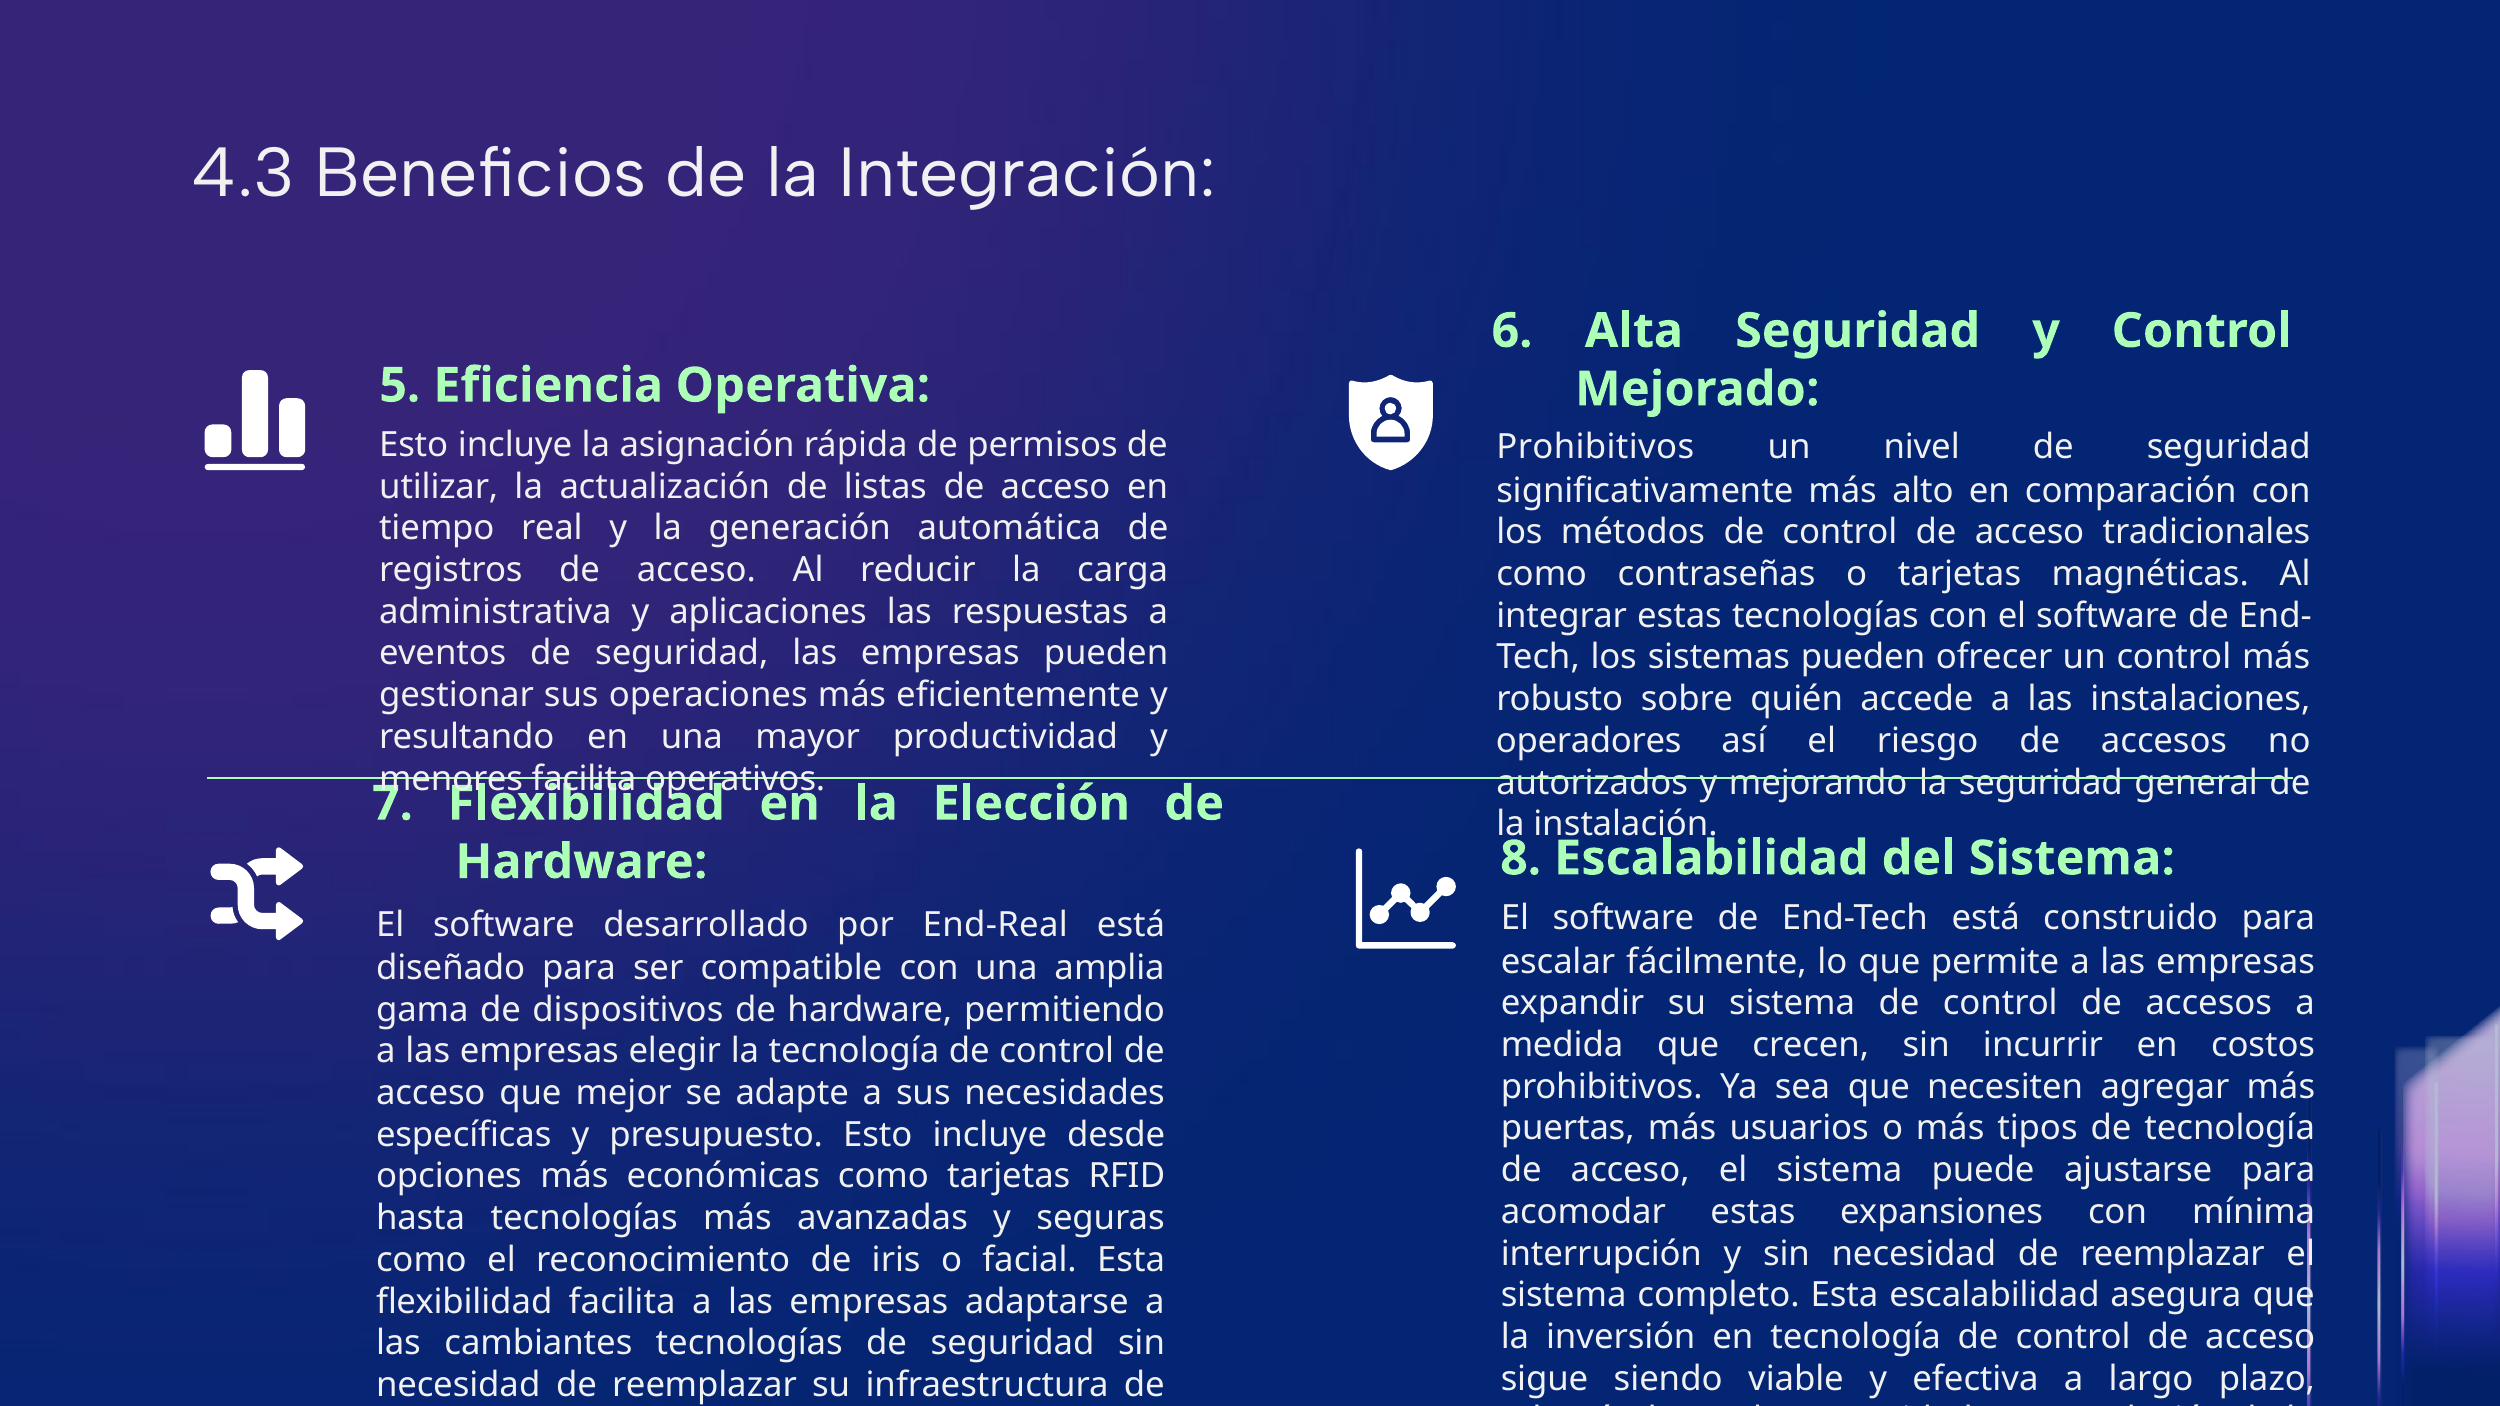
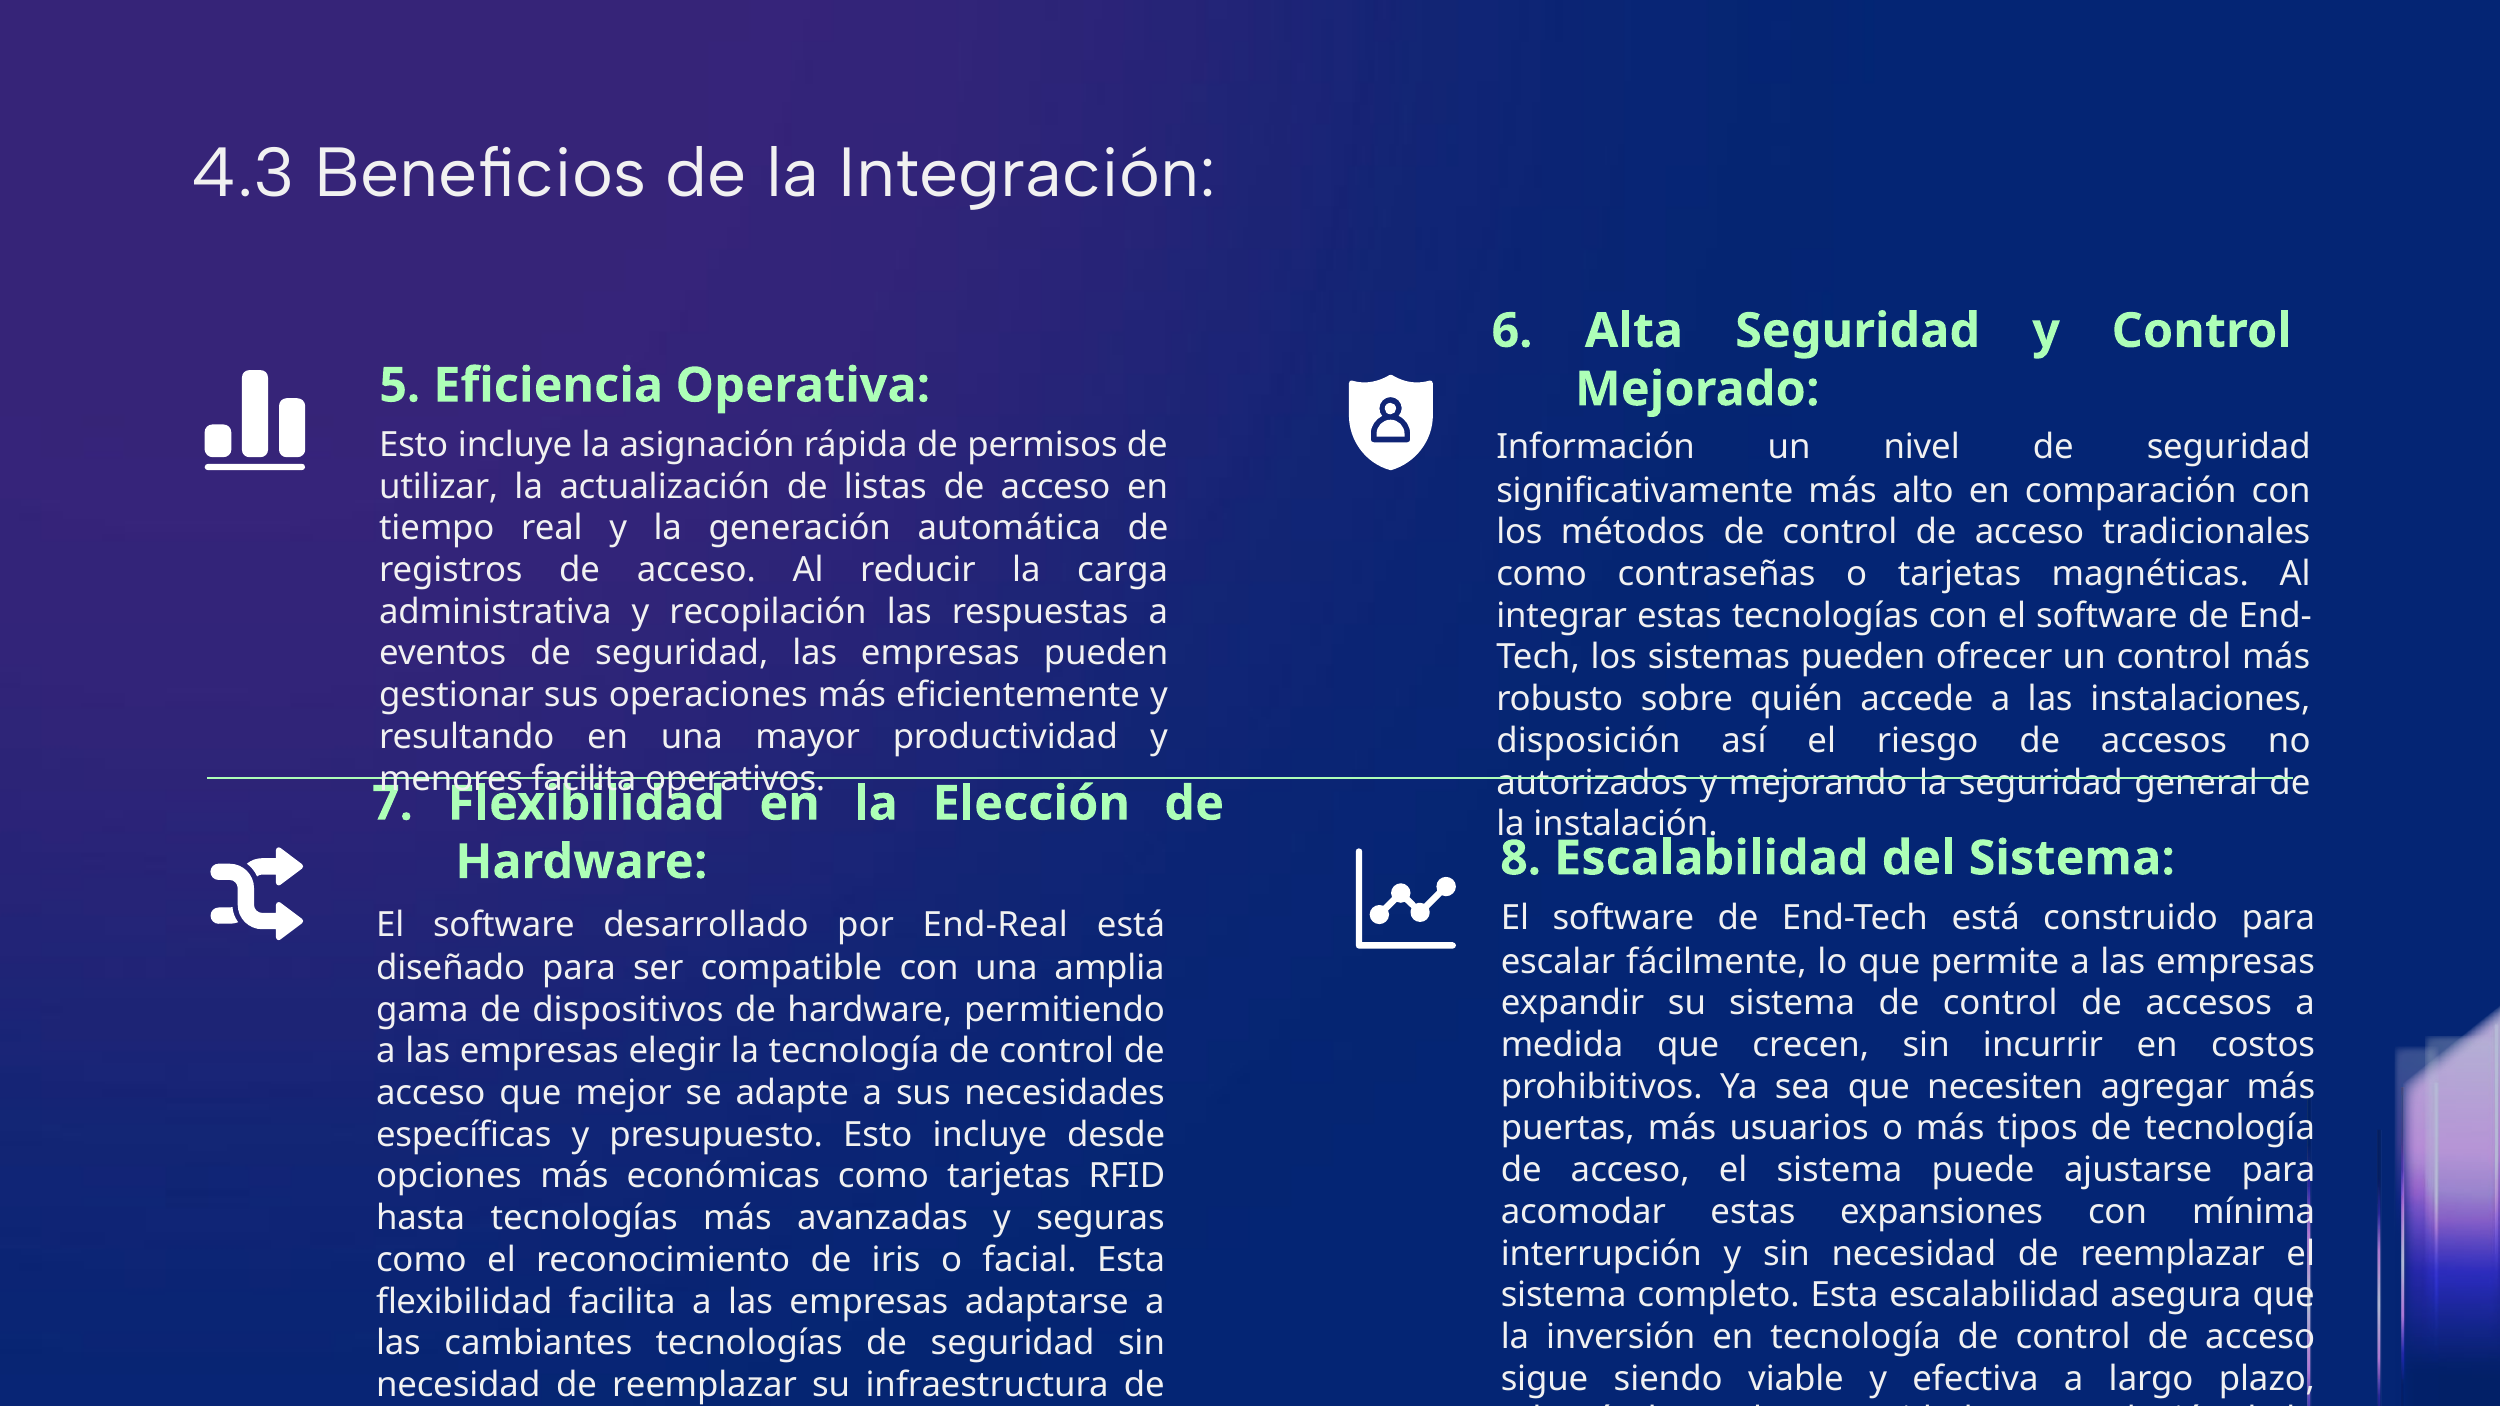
Prohibitivos: Prohibitivos -> Información (1596, 448)
aplicaciones: aplicaciones -> recopilación (768, 612)
operadores: operadores -> disposición (1588, 741)
